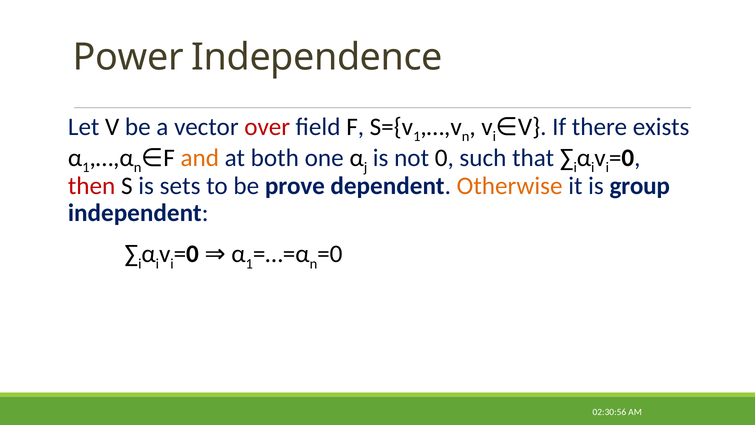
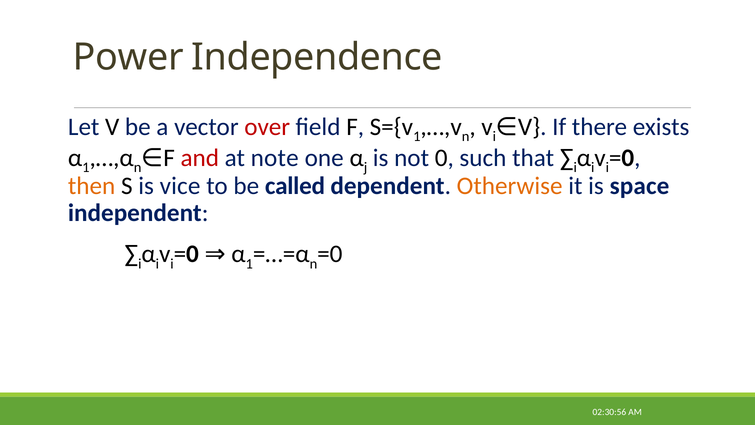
and colour: orange -> red (200, 158)
both: both -> note (275, 158)
then colour: red -> orange (92, 186)
sets: sets -> vice (180, 186)
prove: prove -> called (295, 186)
group: group -> space (640, 186)
